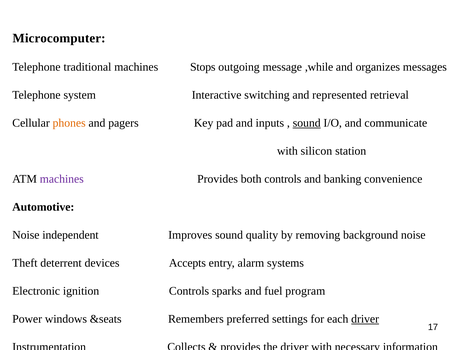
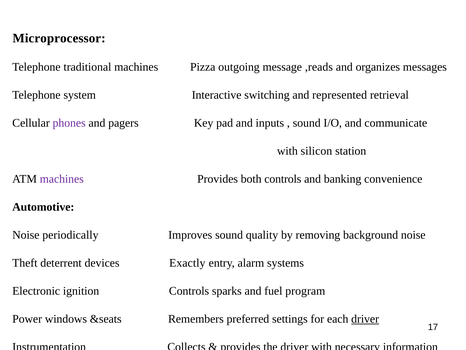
Microcomputer: Microcomputer -> Microprocessor (59, 38)
Stops: Stops -> Pizza (203, 67)
,while: ,while -> ,reads (319, 67)
phones colour: orange -> purple (69, 123)
sound underline: present -> none (307, 123)
independent: independent -> periodically (70, 235)
Accepts: Accepts -> Exactly (187, 263)
